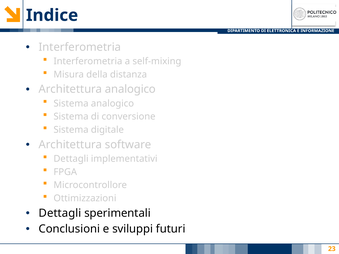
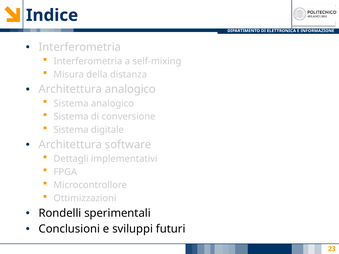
Dettagli: Dettagli -> Rondelli (60, 213)
